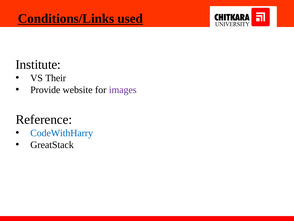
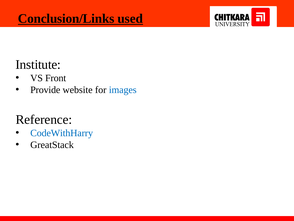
Conditions/Links: Conditions/Links -> Conclusion/Links (66, 19)
Their: Their -> Front (56, 78)
images colour: purple -> blue (123, 90)
